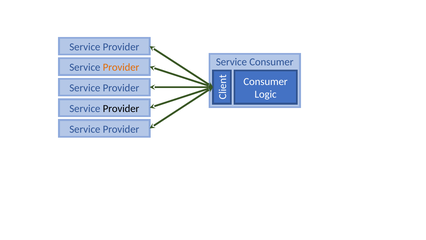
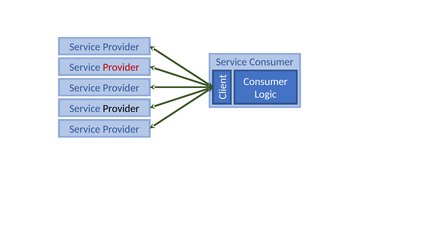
Provider colour: orange -> red (121, 67)
